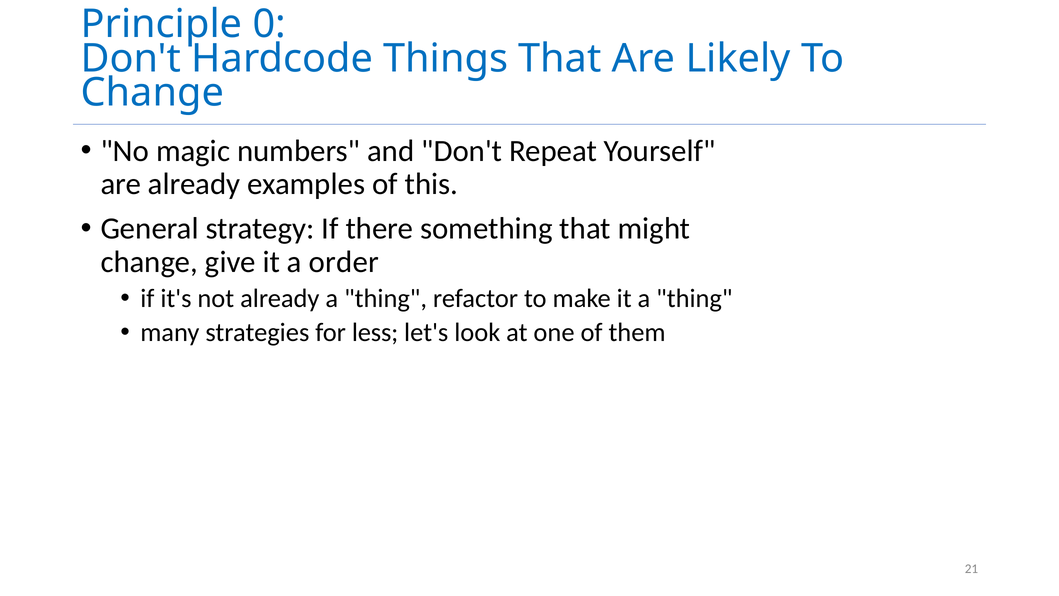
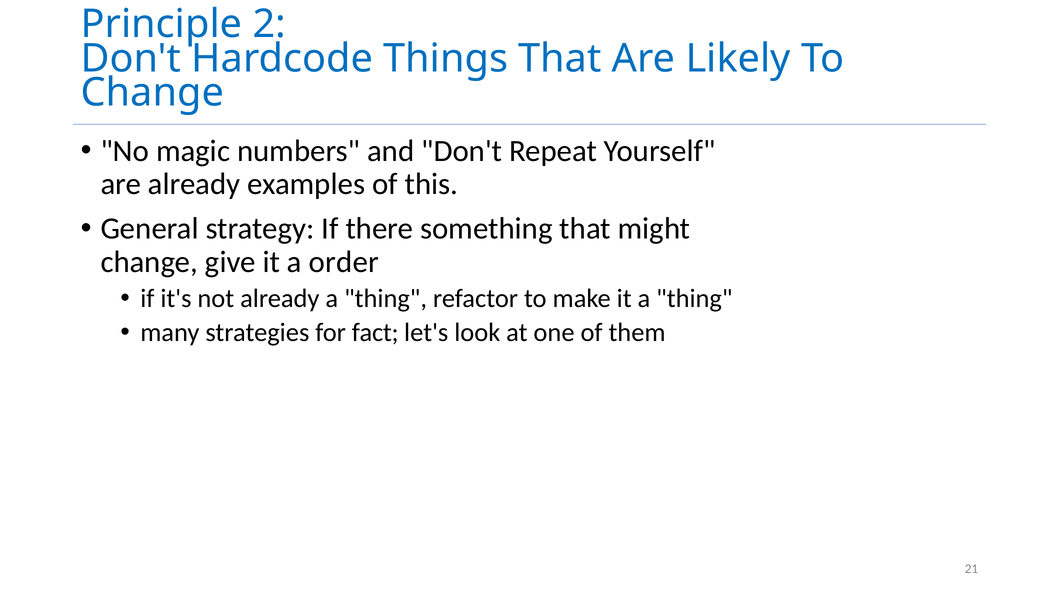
0: 0 -> 2 (269, 24)
less: less -> fact (375, 333)
